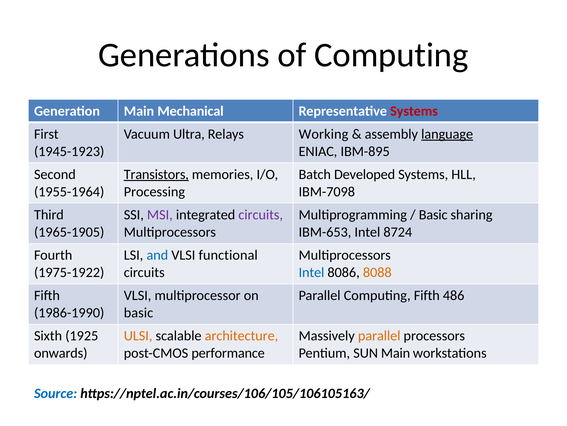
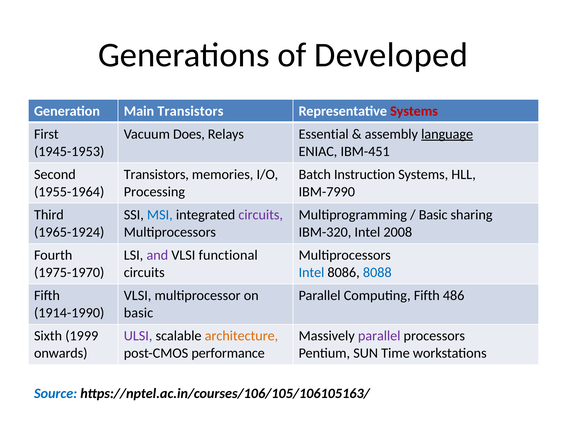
of Computing: Computing -> Developed (391, 55)
Main Mechanical: Mechanical -> Transistors (190, 111)
Ultra: Ultra -> Does (189, 134)
Working: Working -> Essential (324, 134)
1945-1923: 1945-1923 -> 1945-1953 (69, 151)
IBM-895: IBM-895 -> IBM-451 (365, 151)
Transistors underline: present -> none (156, 174)
Developed: Developed -> Instruction (365, 174)
IBM-7098: IBM-7098 -> IBM-7990 (327, 191)
MSI colour: purple -> blue (160, 214)
1965-1905: 1965-1905 -> 1965-1924 (69, 232)
IBM-653: IBM-653 -> IBM-320 (325, 232)
8724: 8724 -> 2008 (398, 232)
and colour: blue -> purple (157, 255)
1975-1922: 1975-1922 -> 1975-1970 (69, 272)
8088 colour: orange -> blue (377, 272)
1986-1990: 1986-1990 -> 1914-1990 (69, 312)
1925: 1925 -> 1999 (82, 335)
ULSI colour: orange -> purple (138, 335)
parallel colour: orange -> purple (379, 335)
SUN Main: Main -> Time (395, 353)
